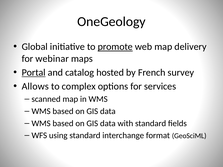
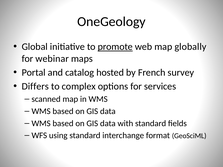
delivery: delivery -> globally (190, 47)
Portal underline: present -> none (34, 73)
Allows: Allows -> Differs (35, 86)
